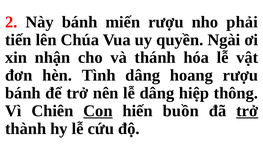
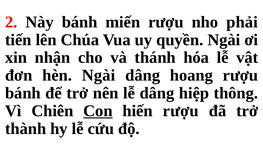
hèn Tình: Tình -> Ngài (99, 75)
hiến buồn: buồn -> rượu (181, 111)
trở underline: present -> none (247, 111)
